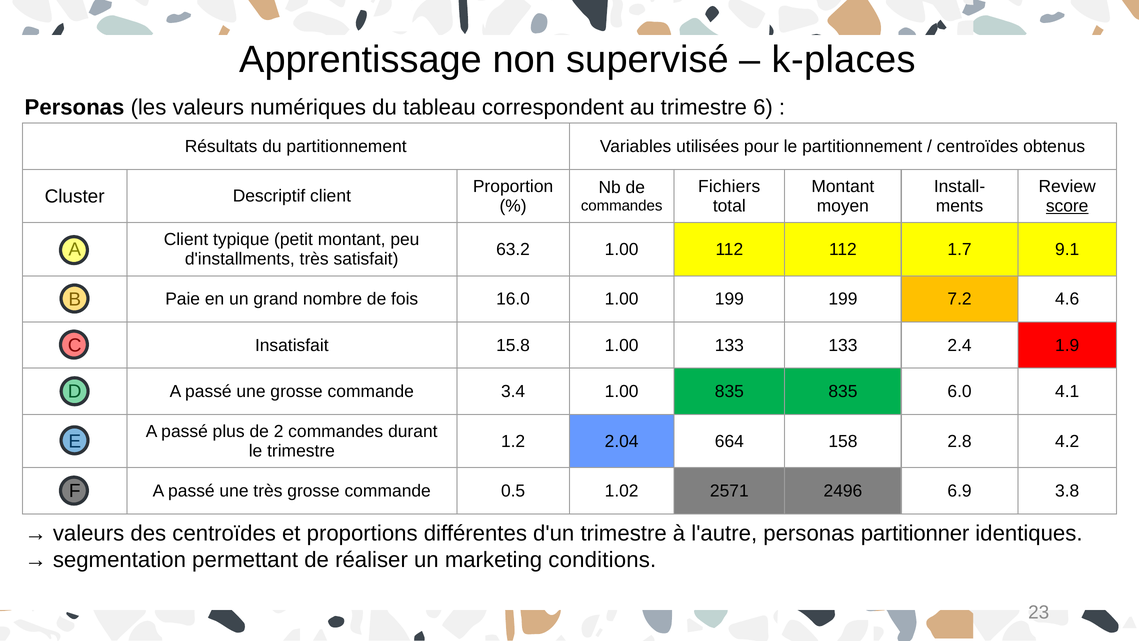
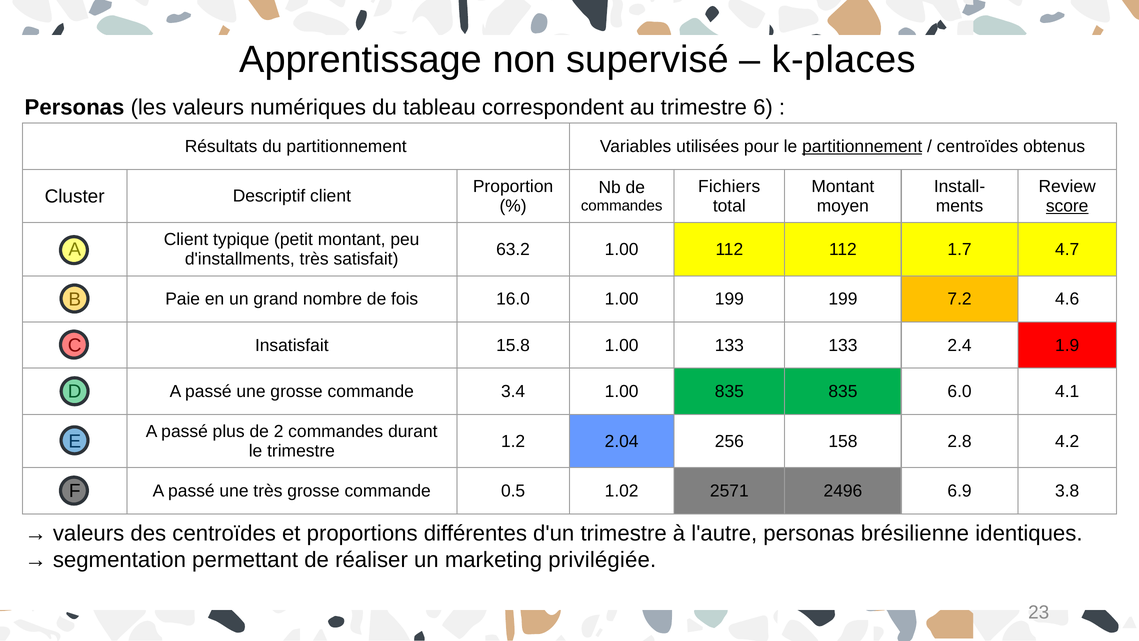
partitionnement underline: none -> present (862, 146)
9.1: 9.1 -> 4.7 (1067, 249)
664: 664 -> 256 (729, 441)
partitionner: partitionner -> brésilienne (915, 533)
conditions: conditions -> privilégiée (602, 560)
